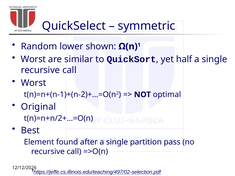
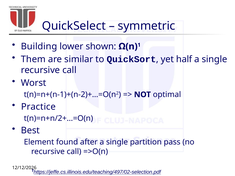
Random: Random -> Building (39, 46)
Worst: Worst -> Them (33, 59)
Original: Original -> Practice (38, 107)
